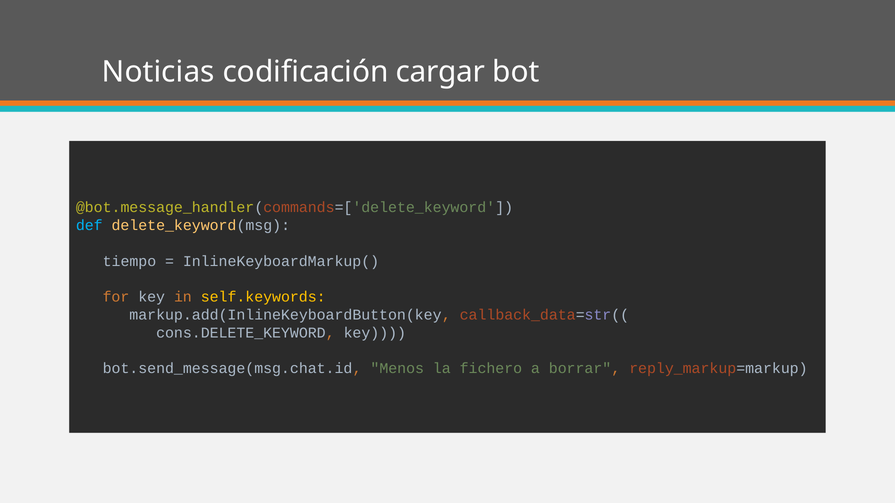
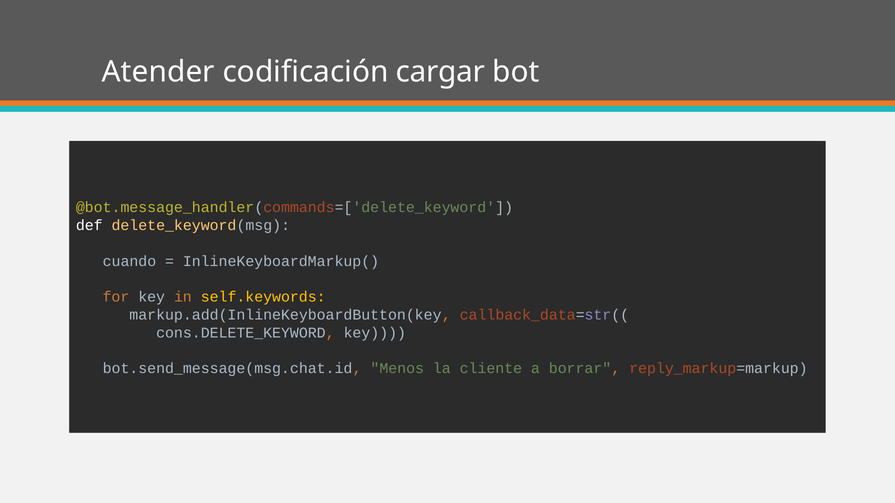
Noticias: Noticias -> Atender (158, 72)
def colour: light blue -> white (89, 226)
tiempo: tiempo -> cuando (129, 261)
fichero: fichero -> cliente (491, 369)
